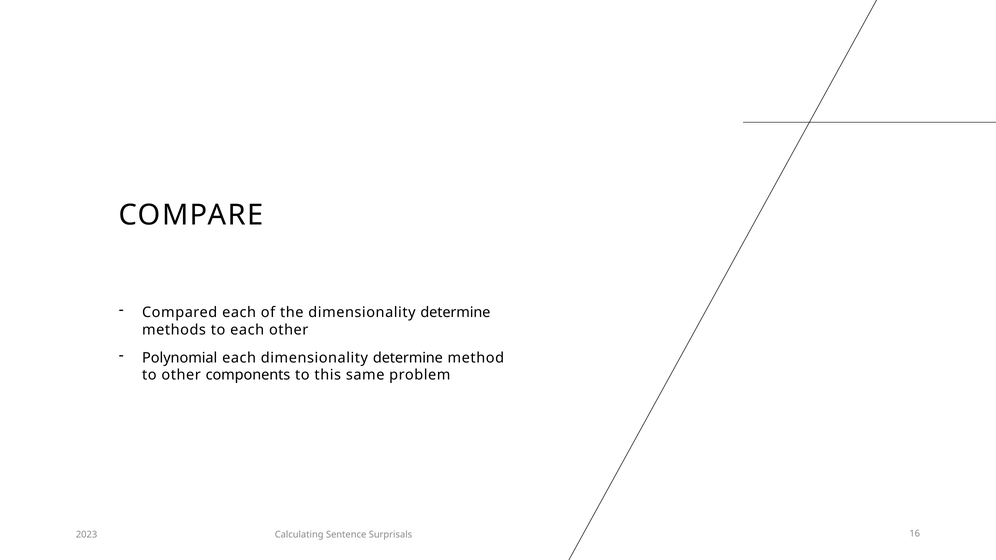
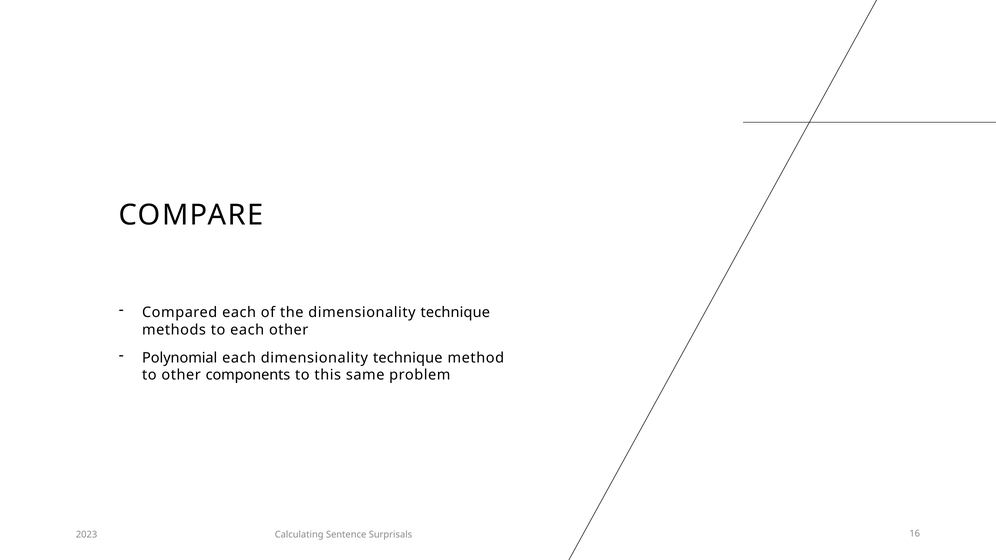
the dimensionality determine: determine -> technique (455, 313)
each dimensionality determine: determine -> technique (408, 358)
